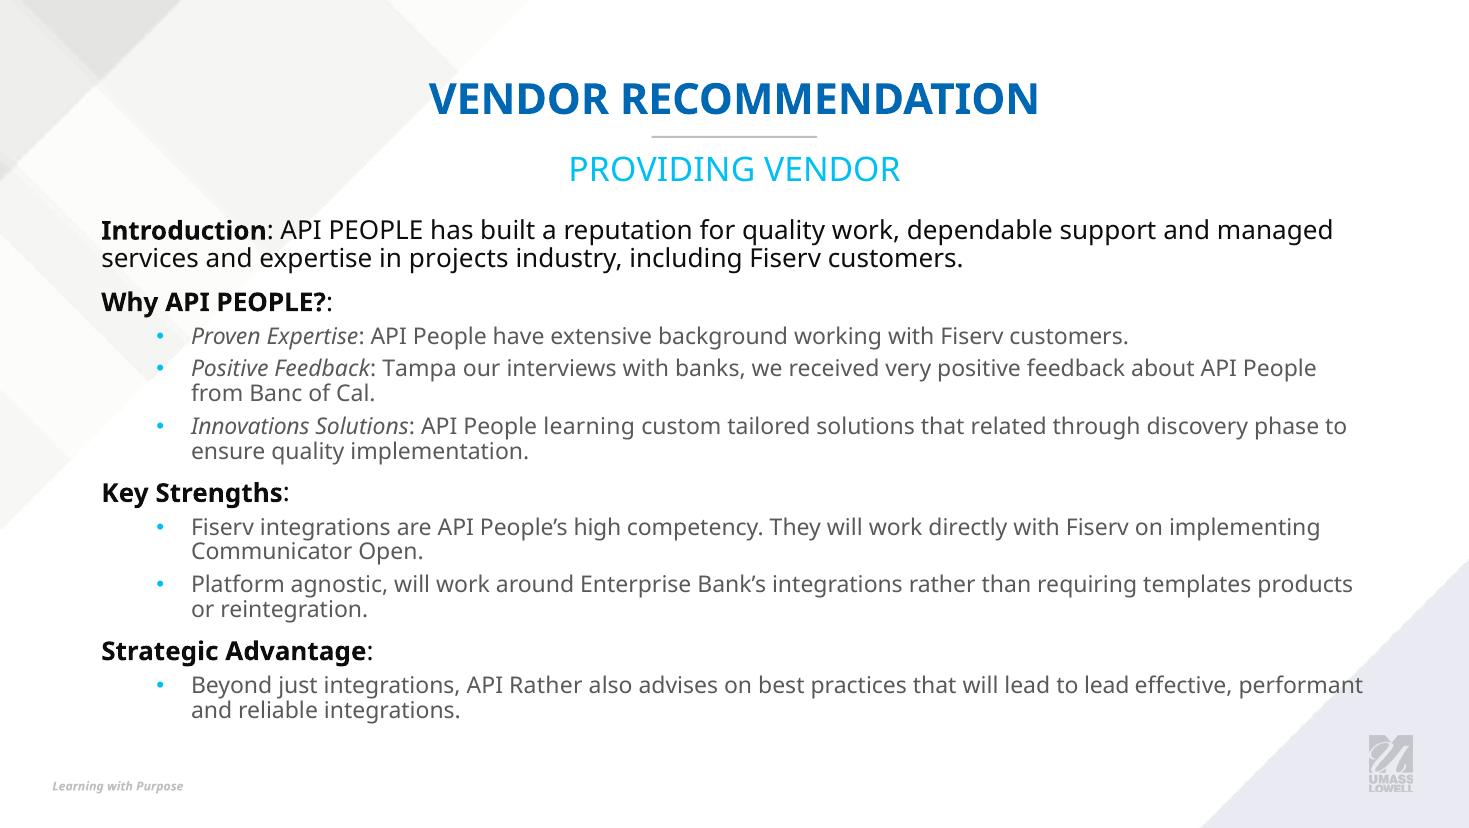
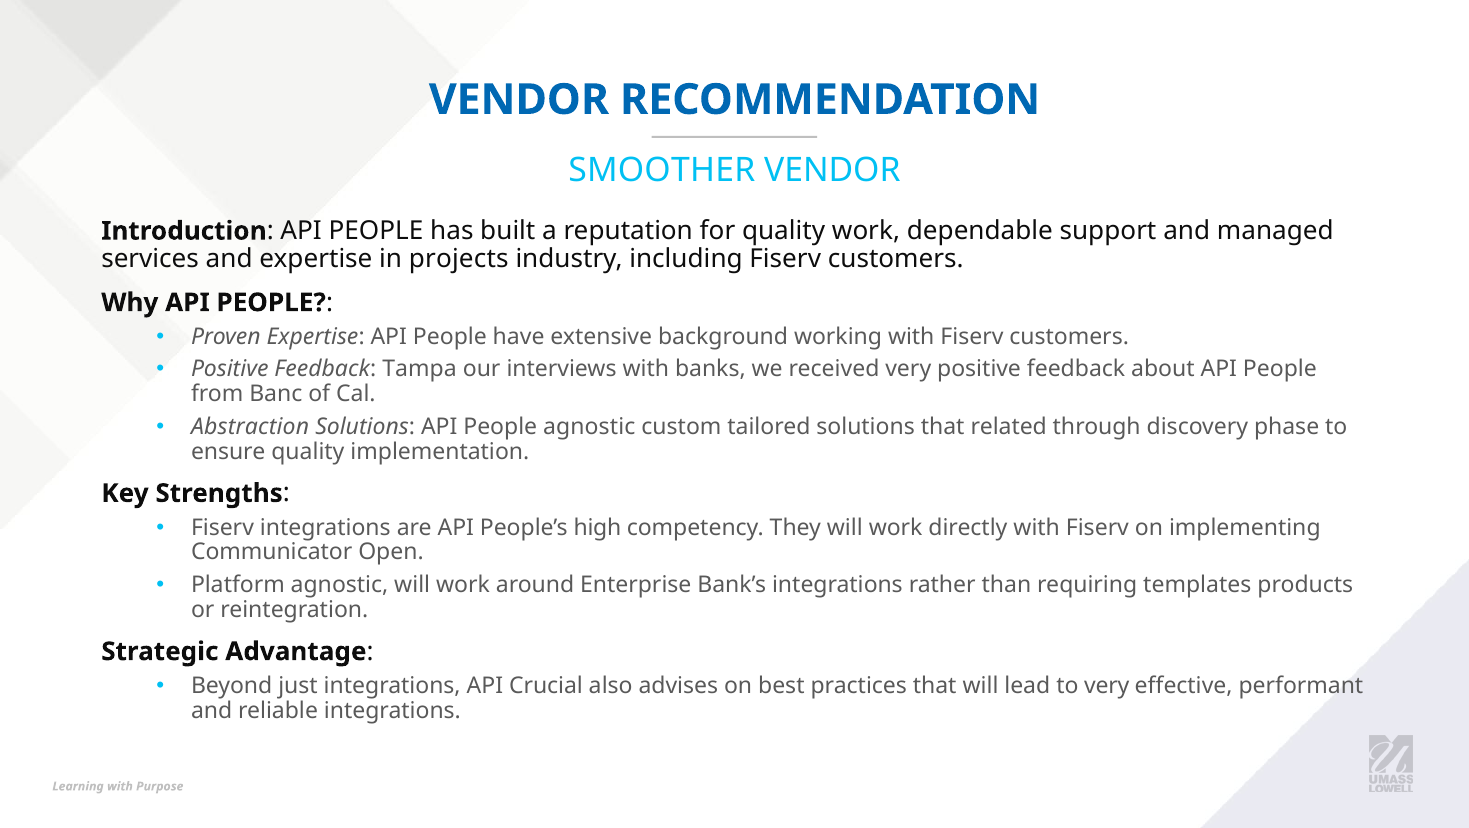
PROVIDING: PROVIDING -> SMOOTHER (662, 170)
Innovations: Innovations -> Abstraction (250, 427)
People learning: learning -> agnostic (589, 427)
API Rather: Rather -> Crucial (546, 686)
to lead: lead -> very (1107, 686)
